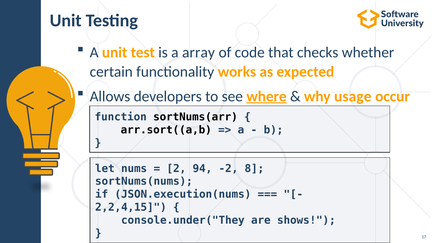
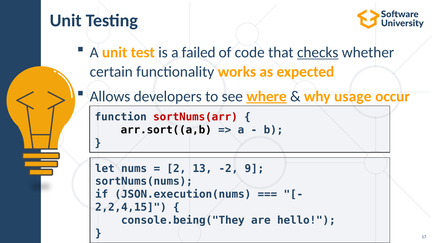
array: array -> failed (199, 52)
checks underline: none -> present (318, 52)
sortNums(arr colour: black -> red (195, 117)
94: 94 -> 13 (202, 168)
8: 8 -> 9 (254, 168)
console.under("They: console.under("They -> console.being("They (183, 220)
shows: shows -> hello (306, 220)
